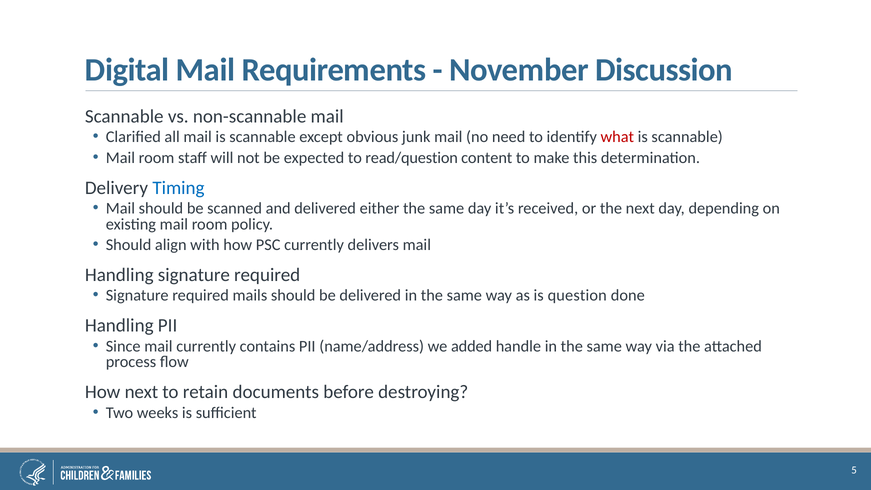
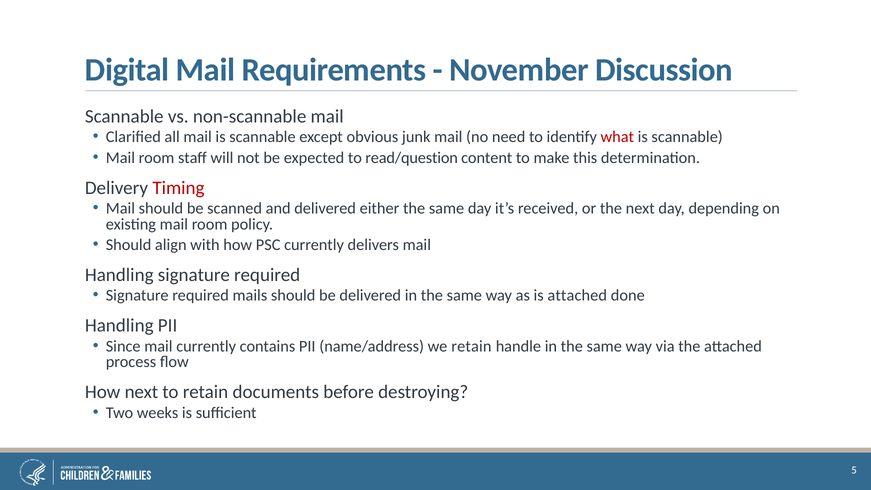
Timing colour: blue -> red (178, 188)
is question: question -> attached (577, 296)
we added: added -> retain (471, 346)
